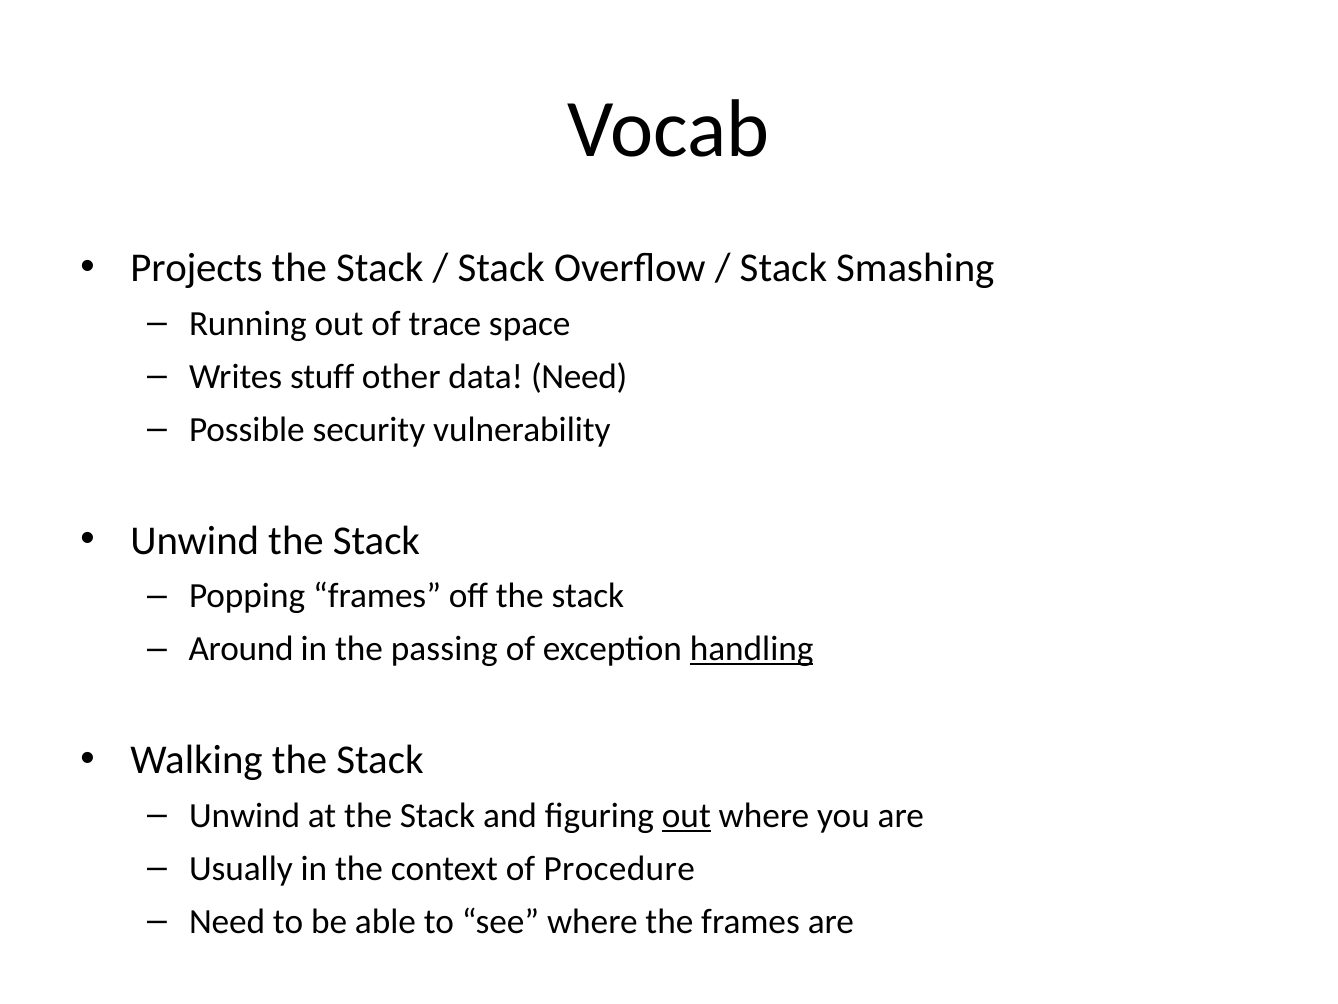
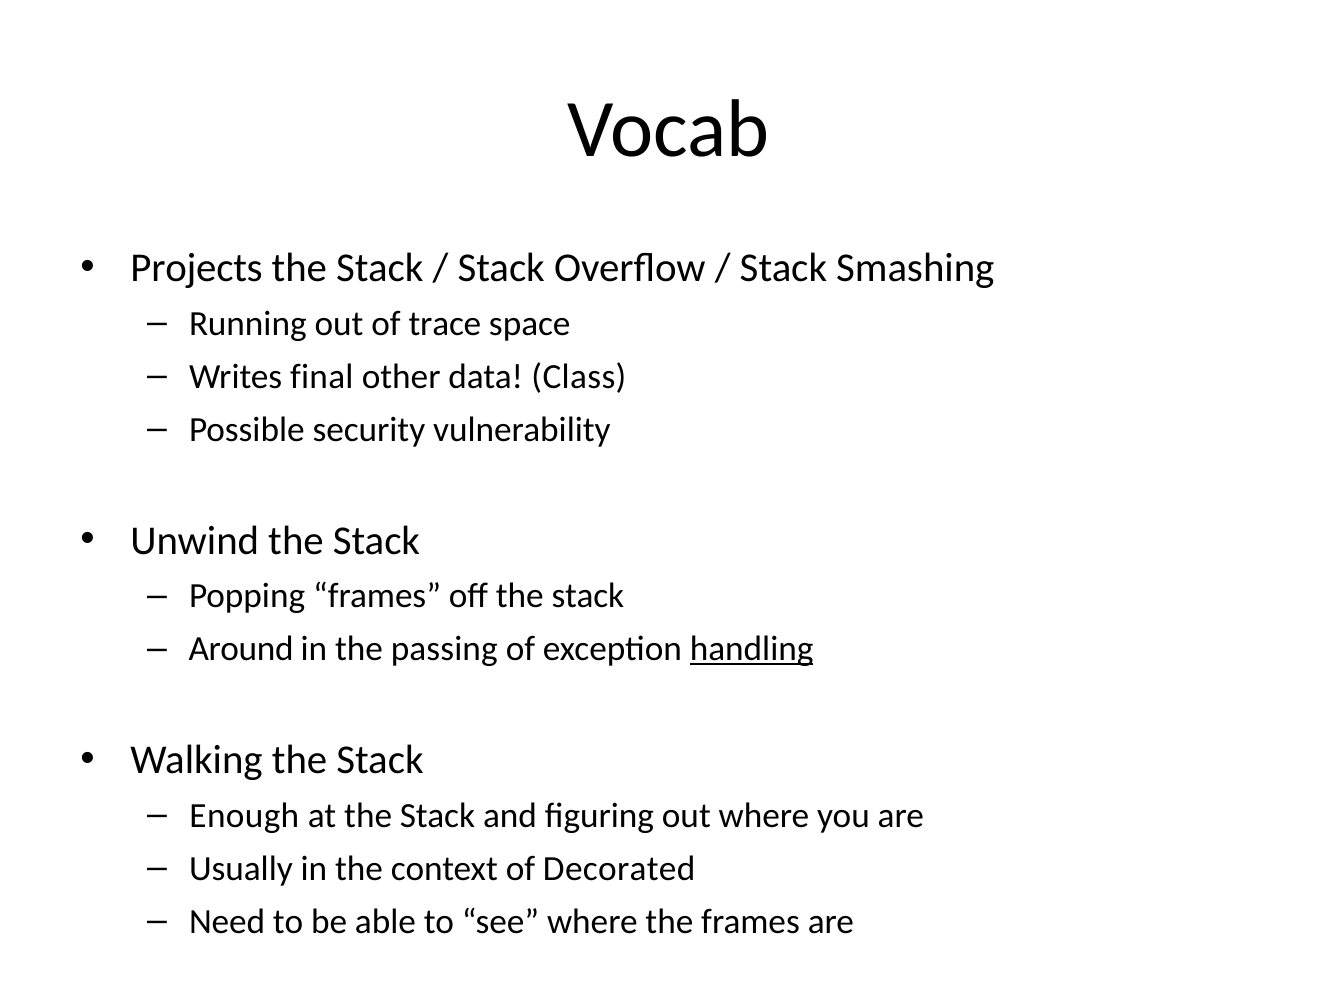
stuff: stuff -> final (322, 377)
data Need: Need -> Class (579, 377)
Unwind: Unwind -> Enough (244, 815)
out underline: present -> none (686, 815)
Procedure: Procedure -> Decorated (619, 868)
